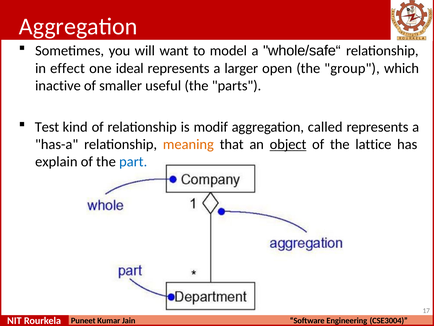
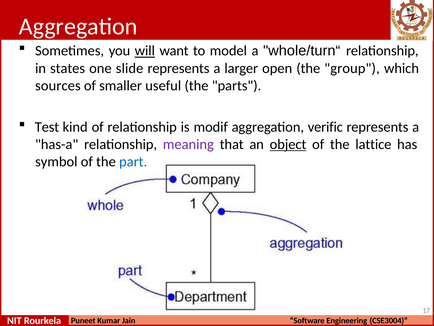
will underline: none -> present (145, 51)
whole/safe“: whole/safe“ -> whole/turn“ (302, 51)
effect: effect -> states (68, 68)
ideal: ideal -> slide (130, 68)
inactive: inactive -> sources (58, 85)
called: called -> verific (325, 127)
meaning colour: orange -> purple (188, 144)
explain: explain -> symbol (56, 162)
